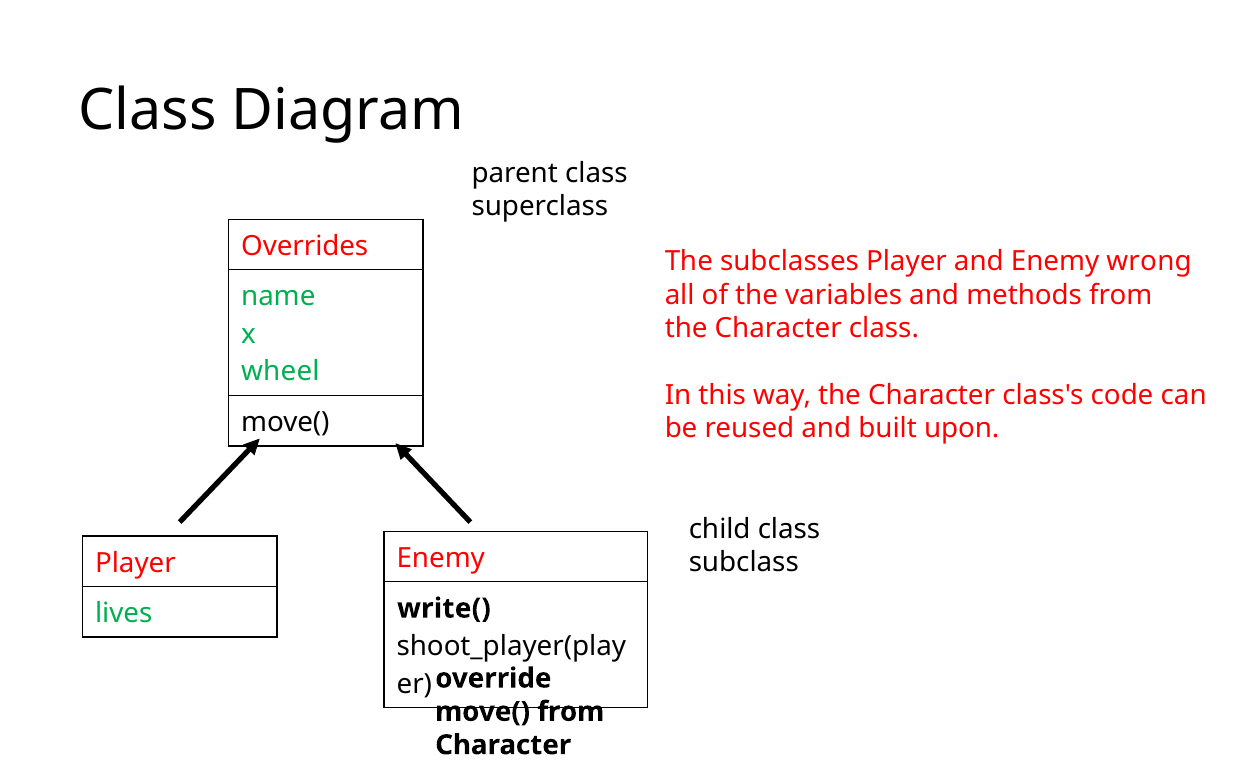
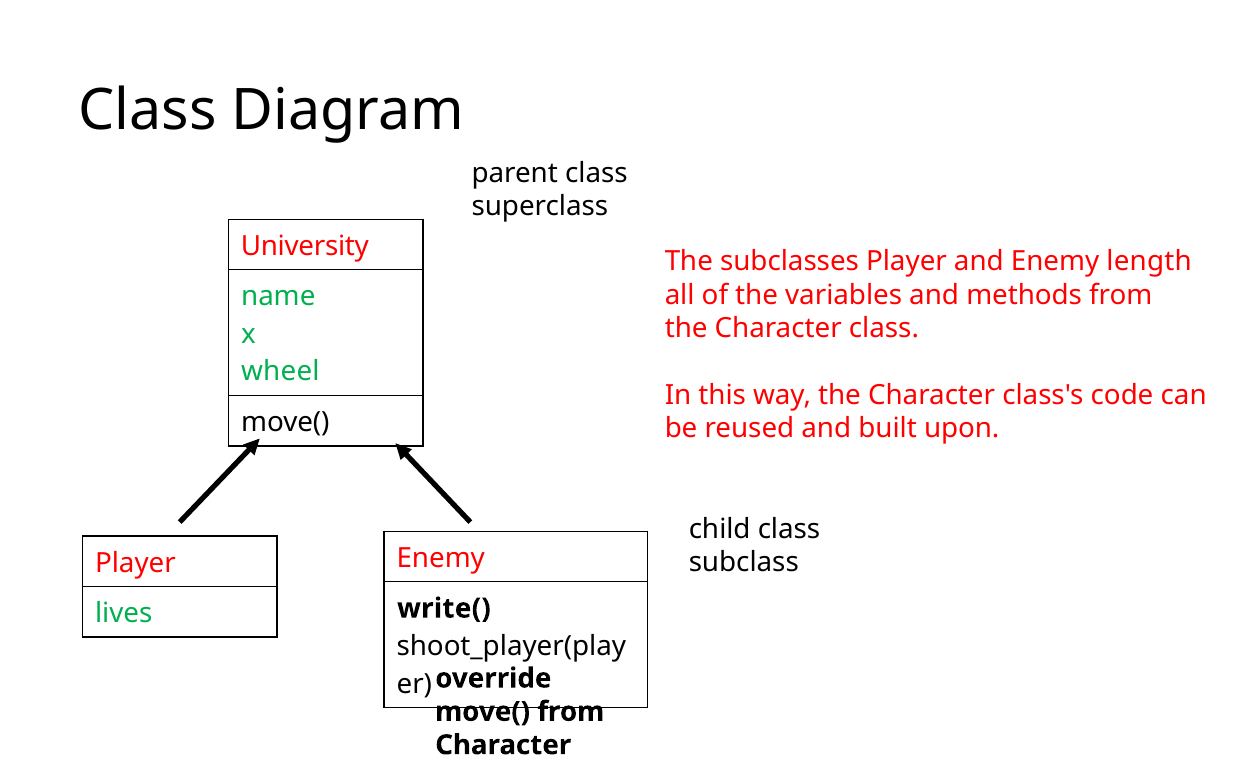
Overrides: Overrides -> University (305, 246)
wrong: wrong -> length (1149, 262)
